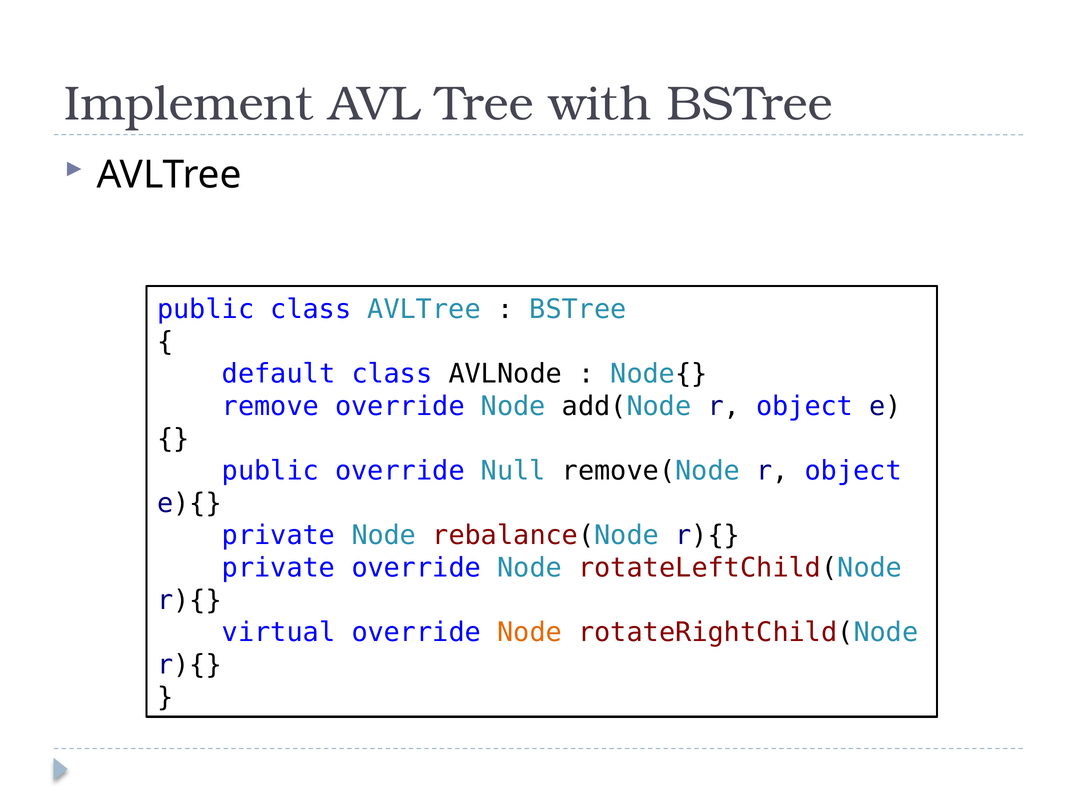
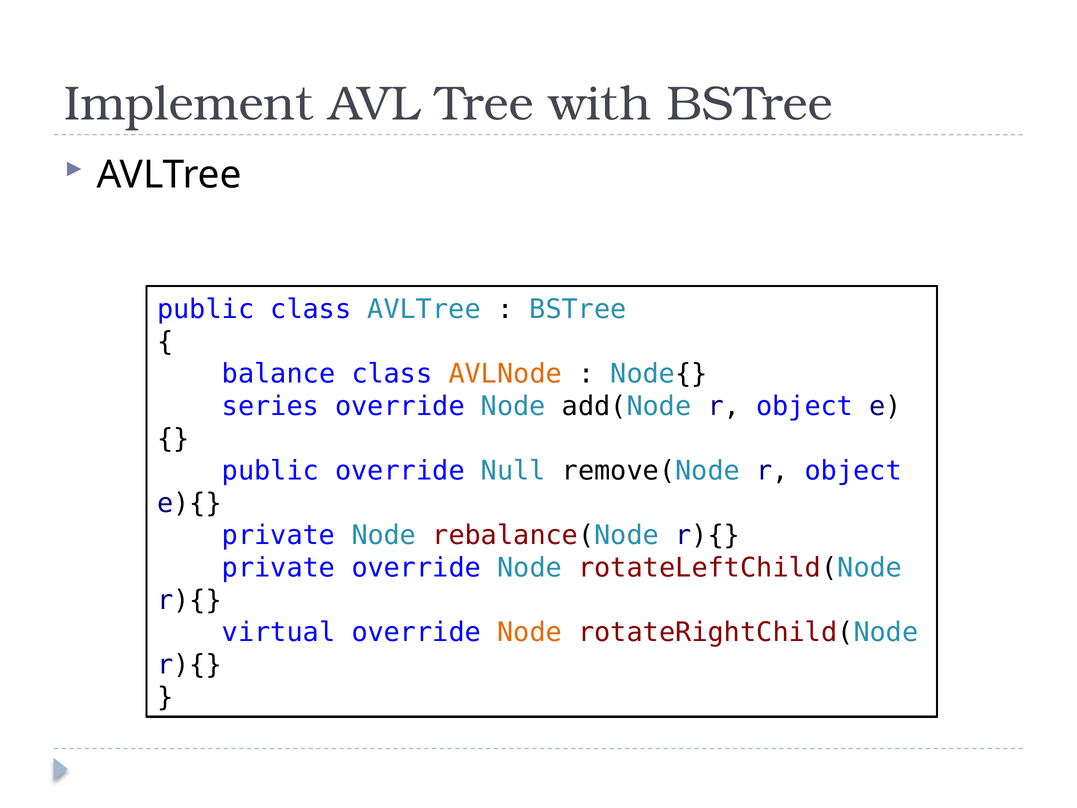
default: default -> balance (279, 374)
AVLNode colour: black -> orange (505, 374)
remove: remove -> series (270, 406)
